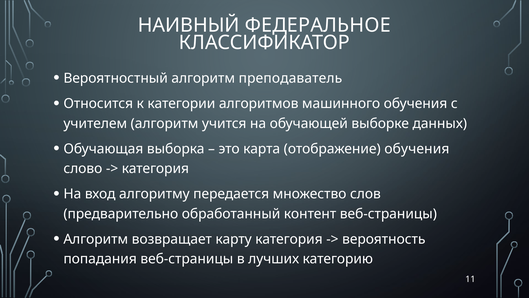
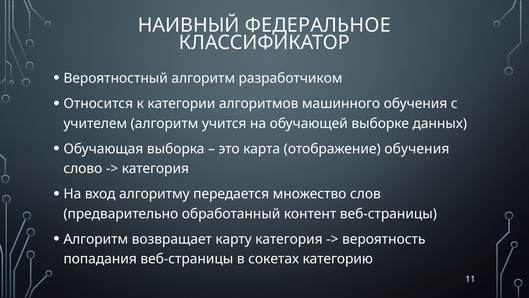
преподаватель: преподаватель -> разработчиком (290, 78)
лучших: лучших -> сокетах (274, 259)
